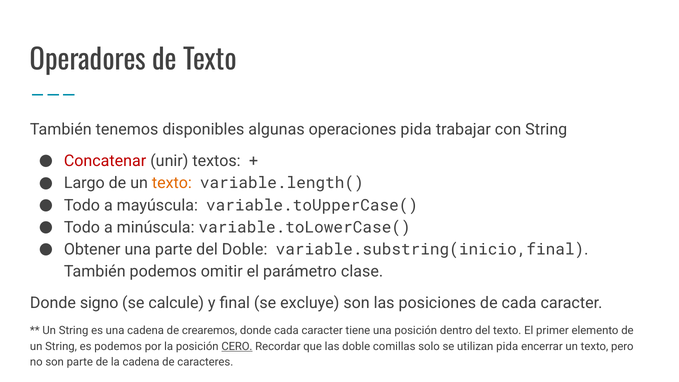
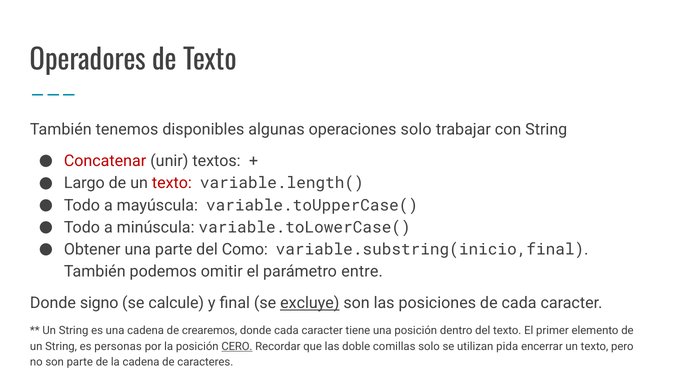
operaciones pida: pida -> solo (416, 129)
texto colour: orange -> red (172, 183)
del Doble: Doble -> Como (245, 249)
clase: clase -> entre (362, 272)
excluye underline: none -> present (310, 303)
es podemos: podemos -> personas (118, 346)
